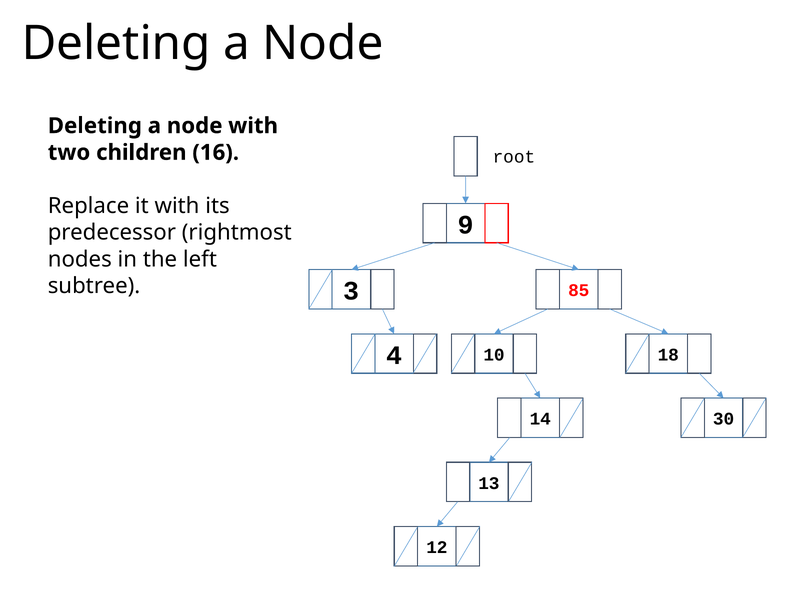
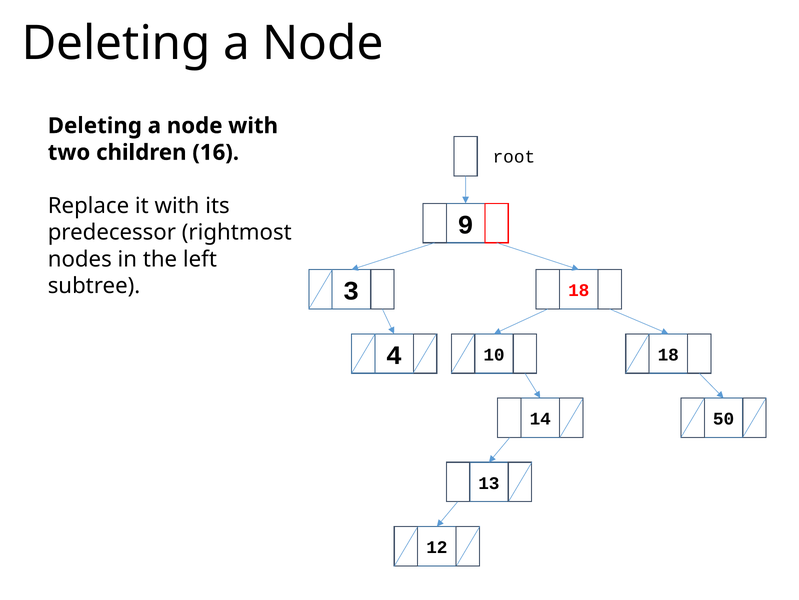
3 85: 85 -> 18 (579, 290)
30: 30 -> 50 (724, 418)
